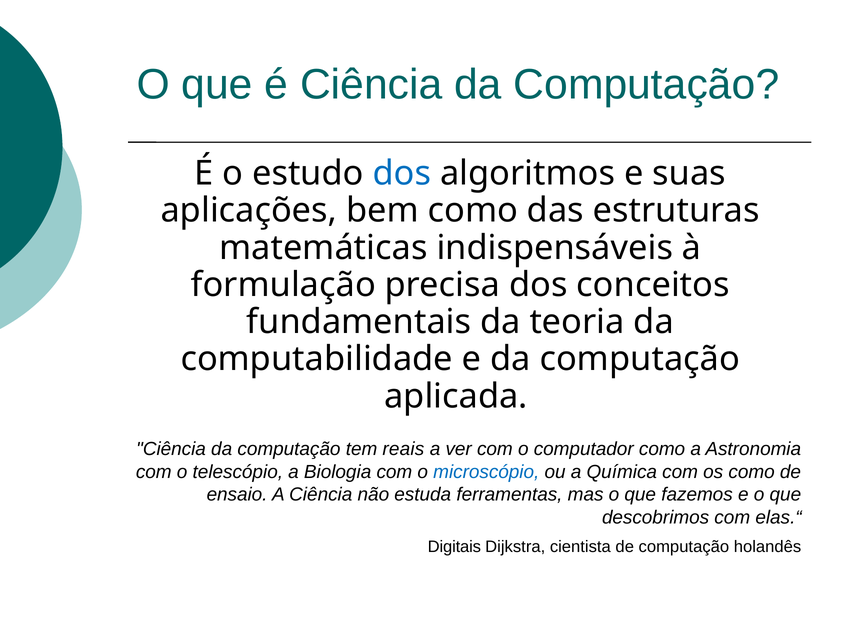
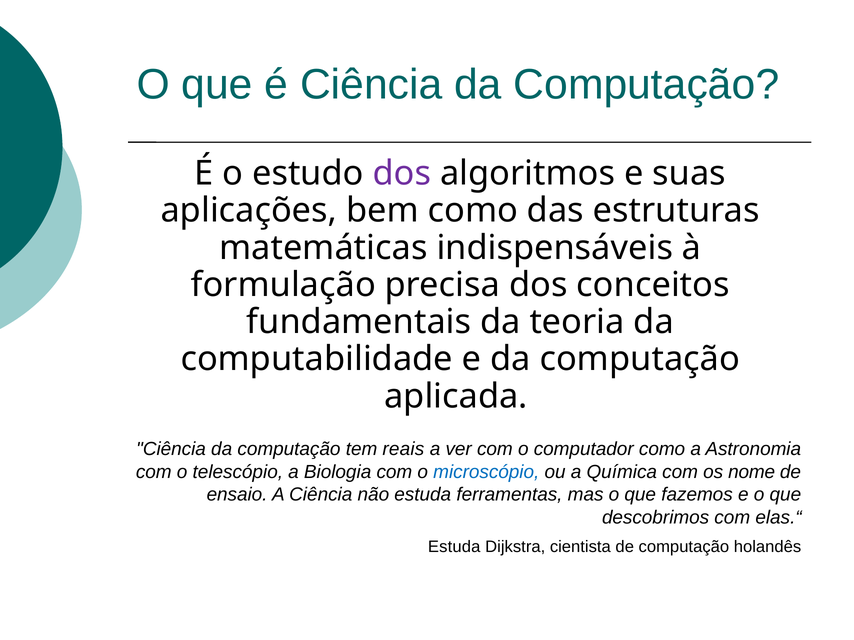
dos colour: blue -> purple (402, 174)
os como: como -> nome (752, 472)
Digitais: Digitais -> Estuda (454, 547)
